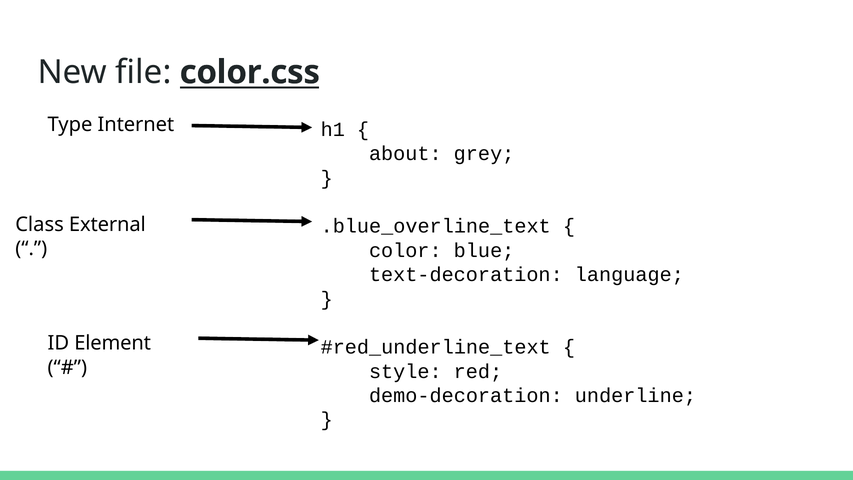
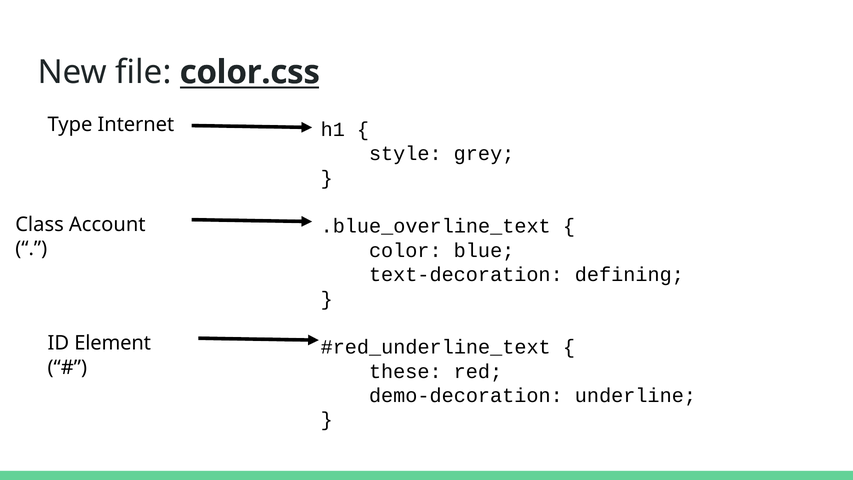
about: about -> style (405, 154)
External: External -> Account (107, 225)
language: language -> defining (629, 275)
style: style -> these (405, 371)
